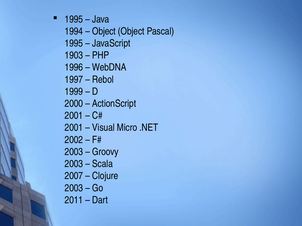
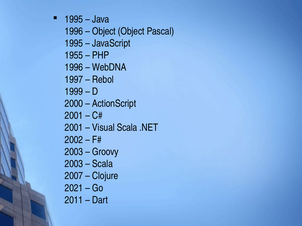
1994: 1994 -> 1996 (74, 31)
1903: 1903 -> 1955 (74, 55)
Visual Micro: Micro -> Scala (127, 128)
2003: 2003 -> 2021 (74, 188)
